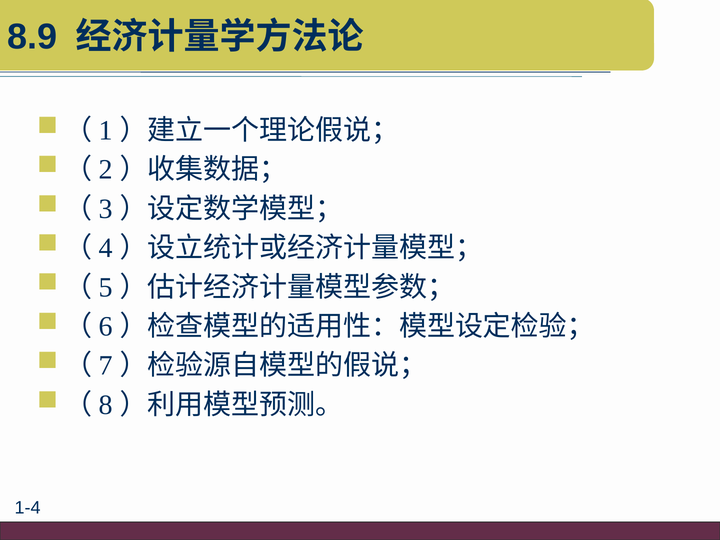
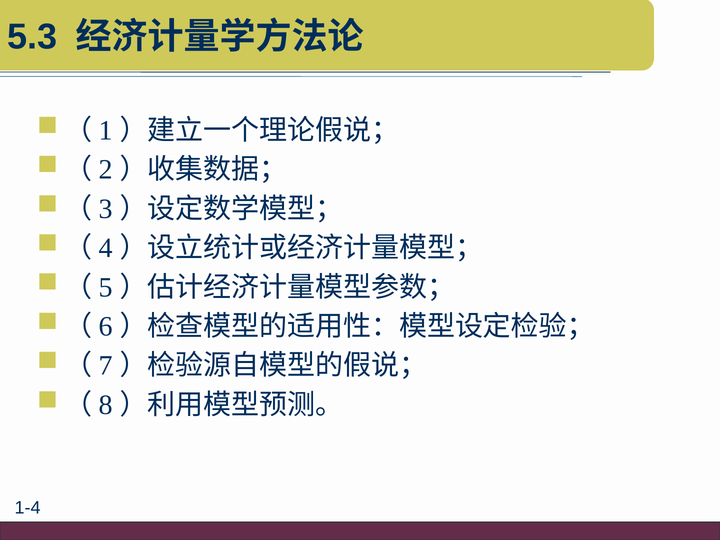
8.9: 8.9 -> 5.3 (32, 37)
